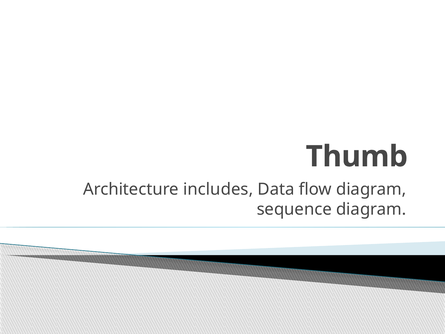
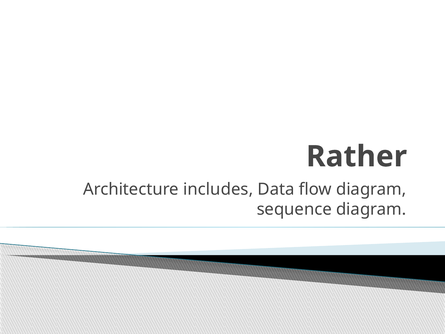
Thumb: Thumb -> Rather (357, 156)
